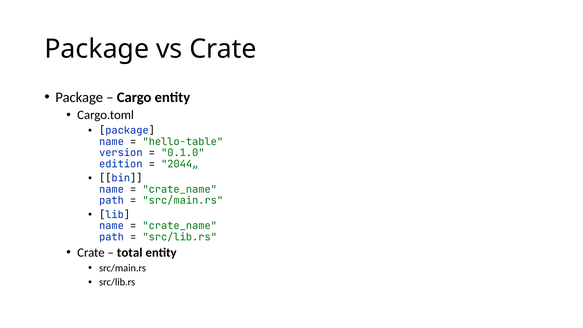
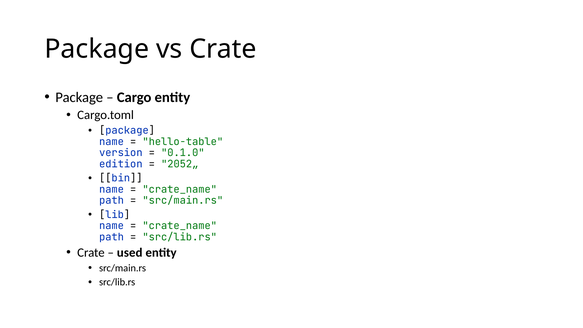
2044„: 2044„ -> 2052„ (180, 164)
total: total -> used (130, 252)
